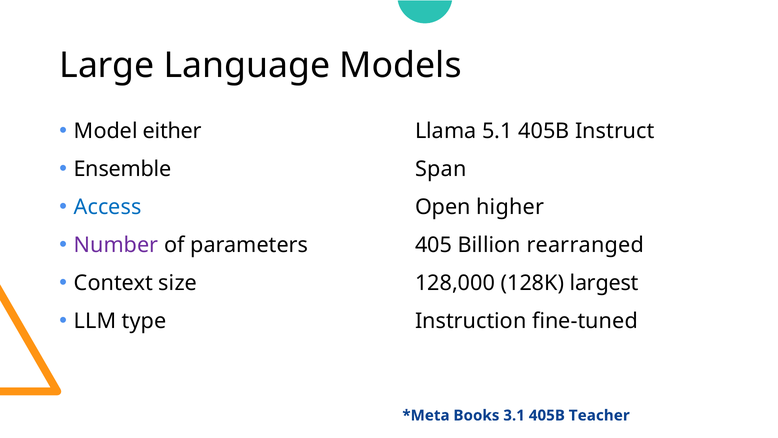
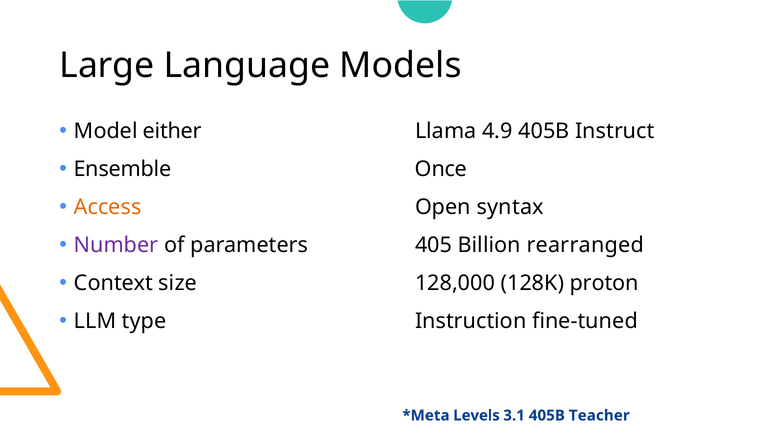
5.1: 5.1 -> 4.9 (497, 131)
Span: Span -> Once (441, 169)
Access colour: blue -> orange (108, 207)
higher: higher -> syntax (510, 207)
largest: largest -> proton (604, 283)
Books: Books -> Levels (477, 415)
